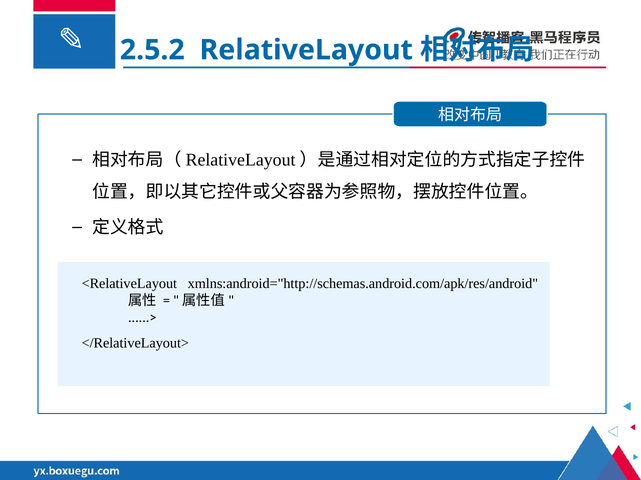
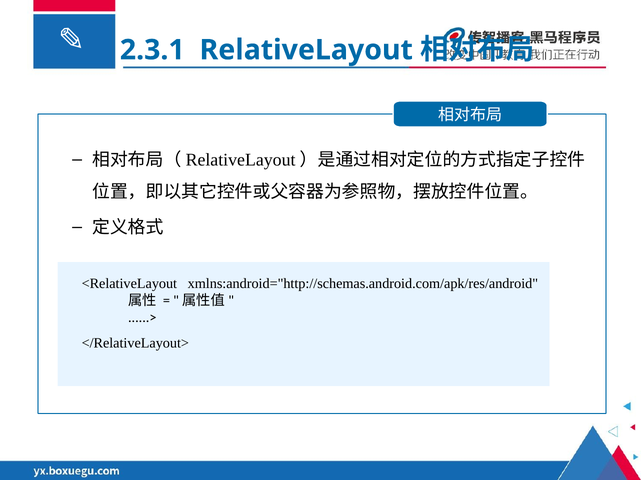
2.5.2: 2.5.2 -> 2.3.1 (152, 50)
